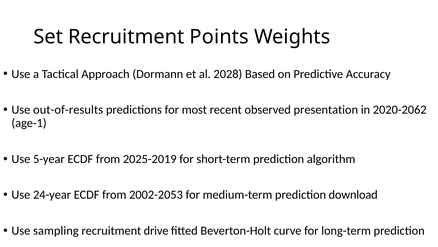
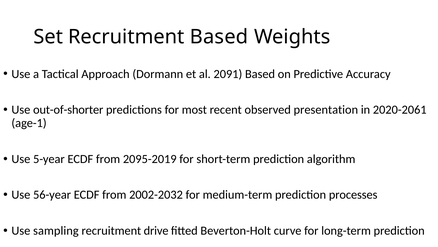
Recruitment Points: Points -> Based (219, 37)
2028: 2028 -> 2091 (228, 74)
out-of-results: out-of-results -> out-of-shorter (68, 110)
2020-2062: 2020-2062 -> 2020-2061 (400, 110)
2025-2019: 2025-2019 -> 2095-2019 (150, 159)
24-year: 24-year -> 56-year (52, 194)
2002-2053: 2002-2053 -> 2002-2032 (156, 194)
download: download -> processes (353, 194)
